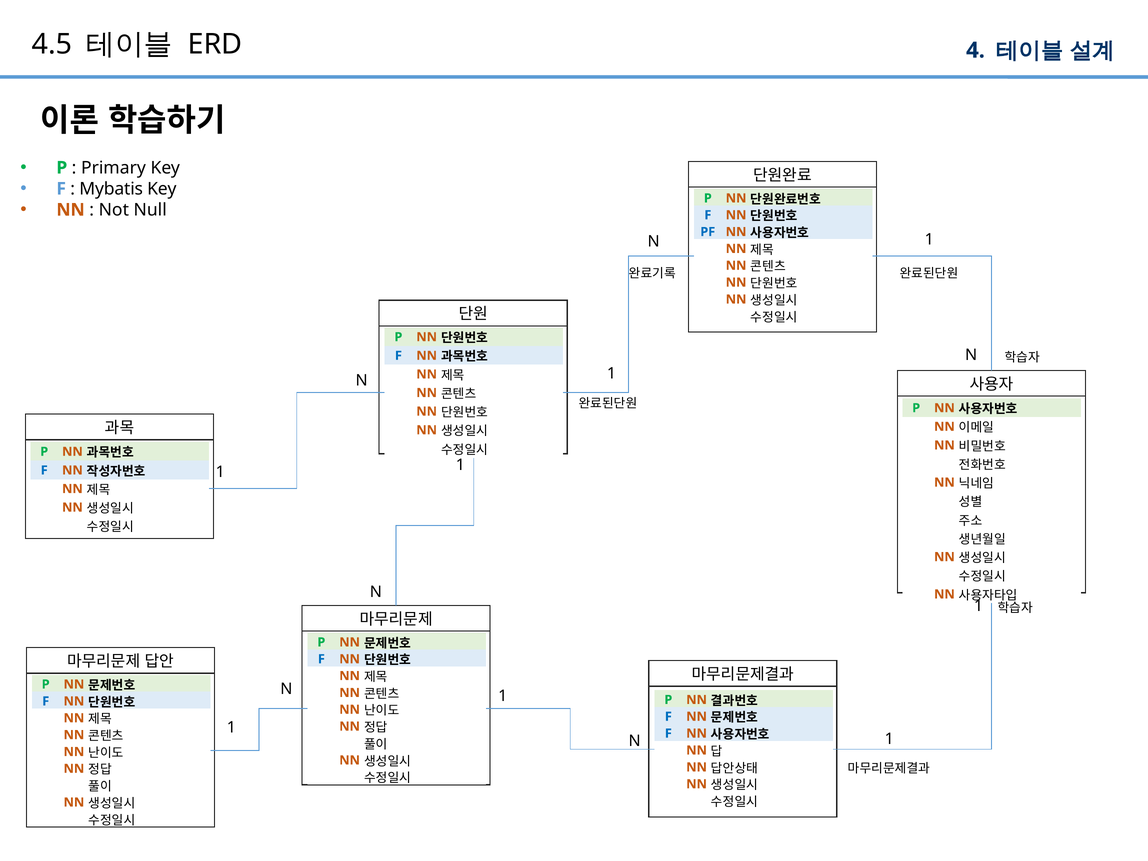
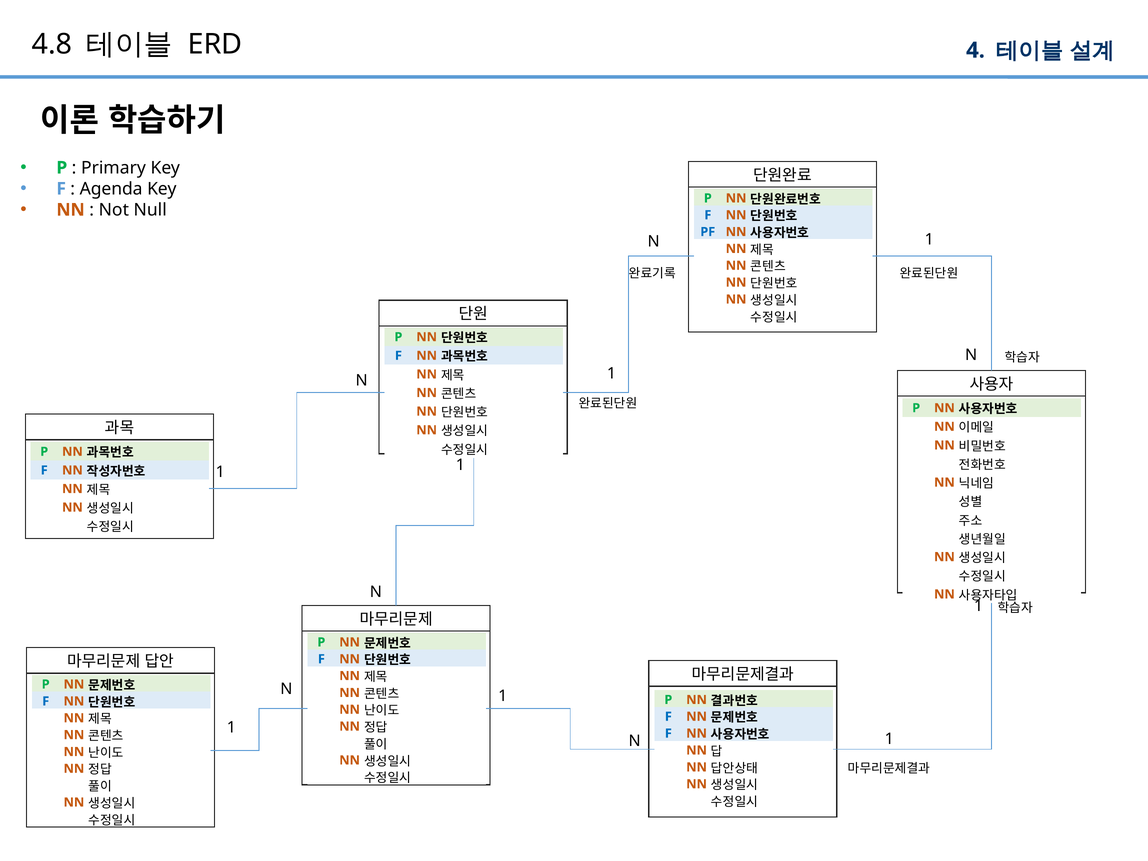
4.5: 4.5 -> 4.8 (52, 44)
Mybatis: Mybatis -> Agenda (111, 189)
